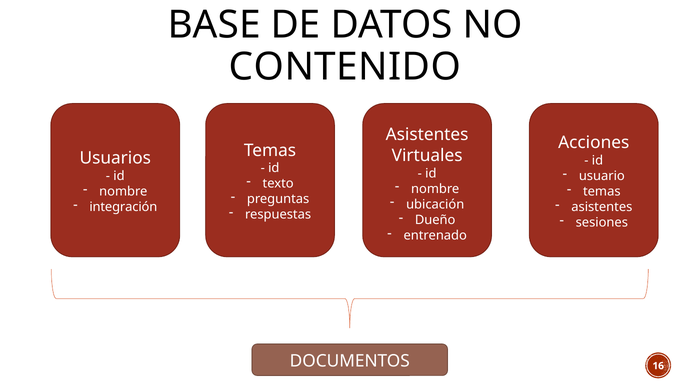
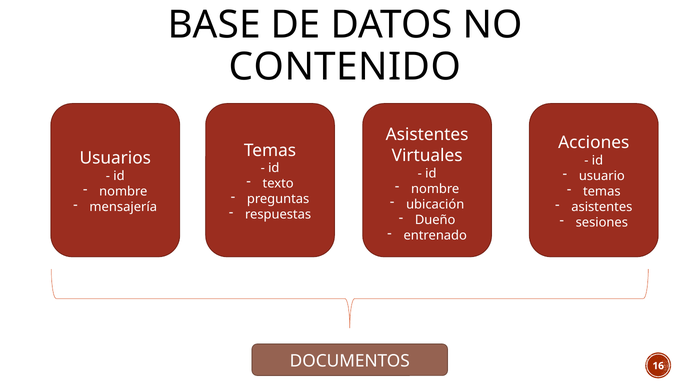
integración: integración -> mensajería (123, 207)
